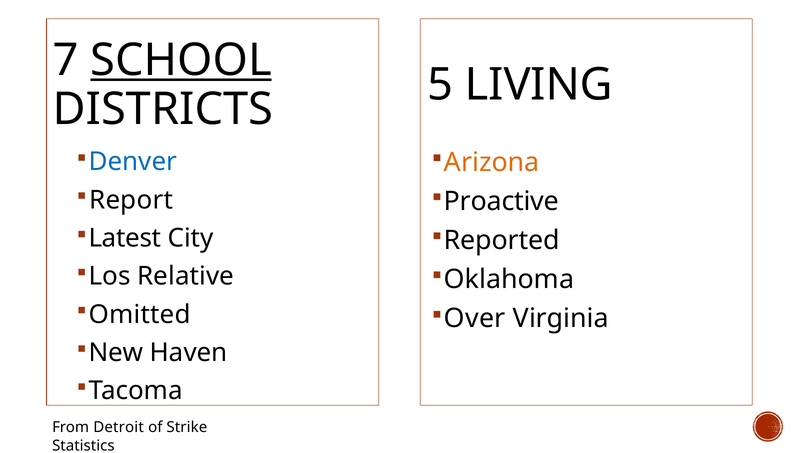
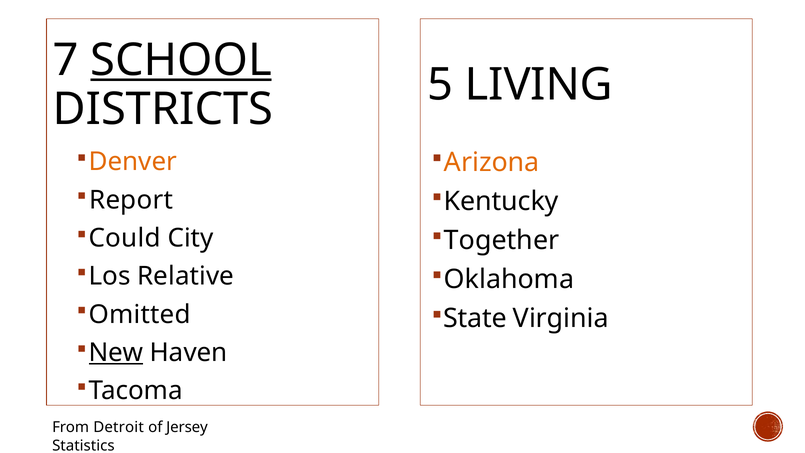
Denver colour: blue -> orange (133, 162)
Proactive: Proactive -> Kentucky (501, 201)
Latest: Latest -> Could (125, 238)
Reported: Reported -> Together (502, 240)
Over: Over -> State (475, 318)
New underline: none -> present (116, 353)
Strike: Strike -> Jersey (187, 427)
